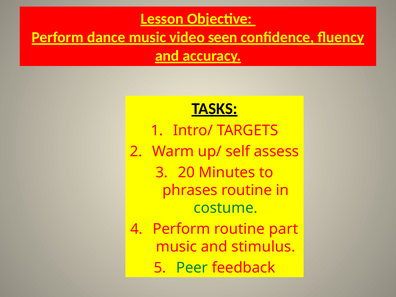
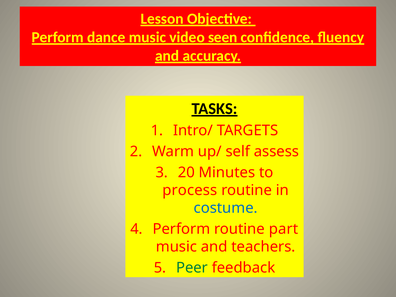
phrases: phrases -> process (190, 190)
costume colour: green -> blue (226, 208)
stimulus: stimulus -> teachers (263, 247)
